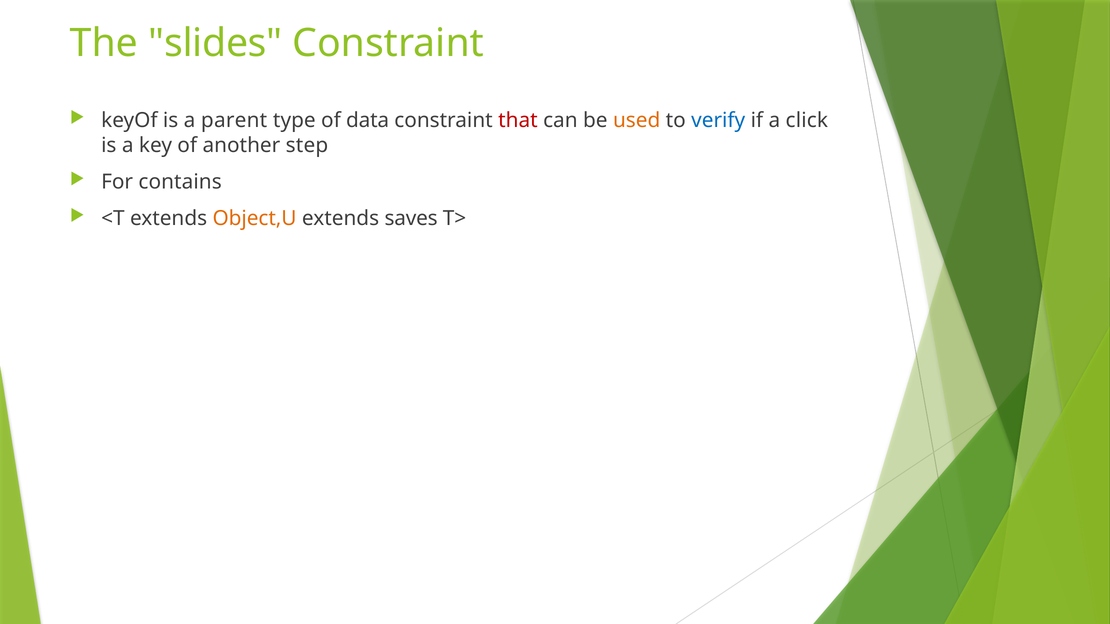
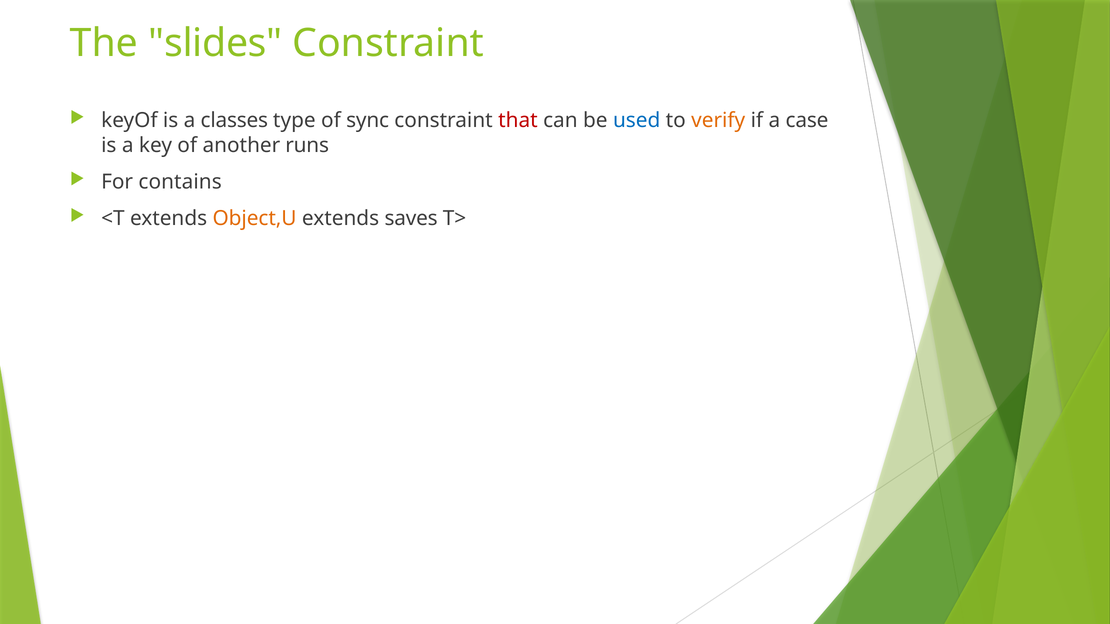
parent: parent -> classes (234, 121)
data: data -> sync (368, 121)
used colour: orange -> blue (637, 121)
verify colour: blue -> orange (718, 121)
click: click -> case (807, 121)
step: step -> runs (307, 146)
